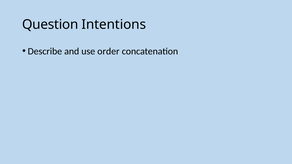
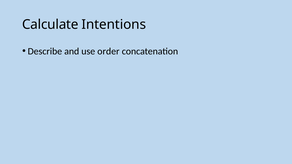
Question: Question -> Calculate (50, 25)
